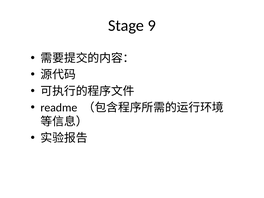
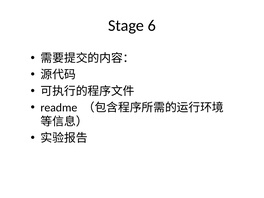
9: 9 -> 6 (152, 26)
